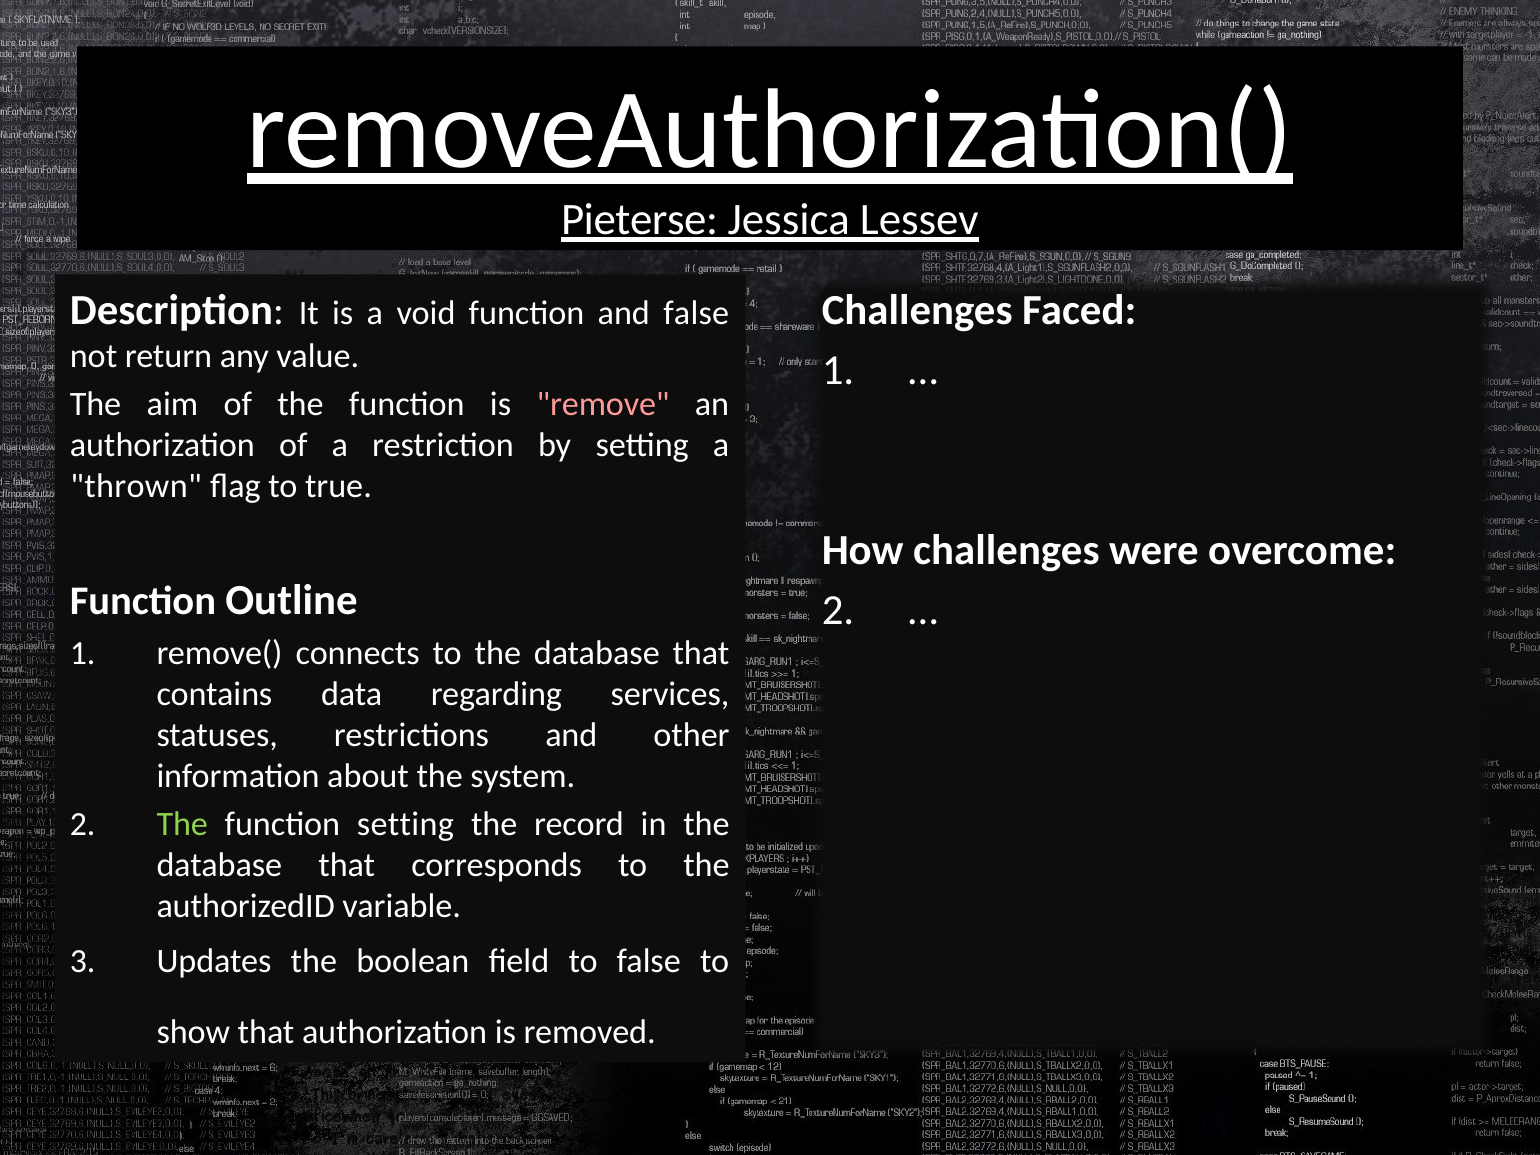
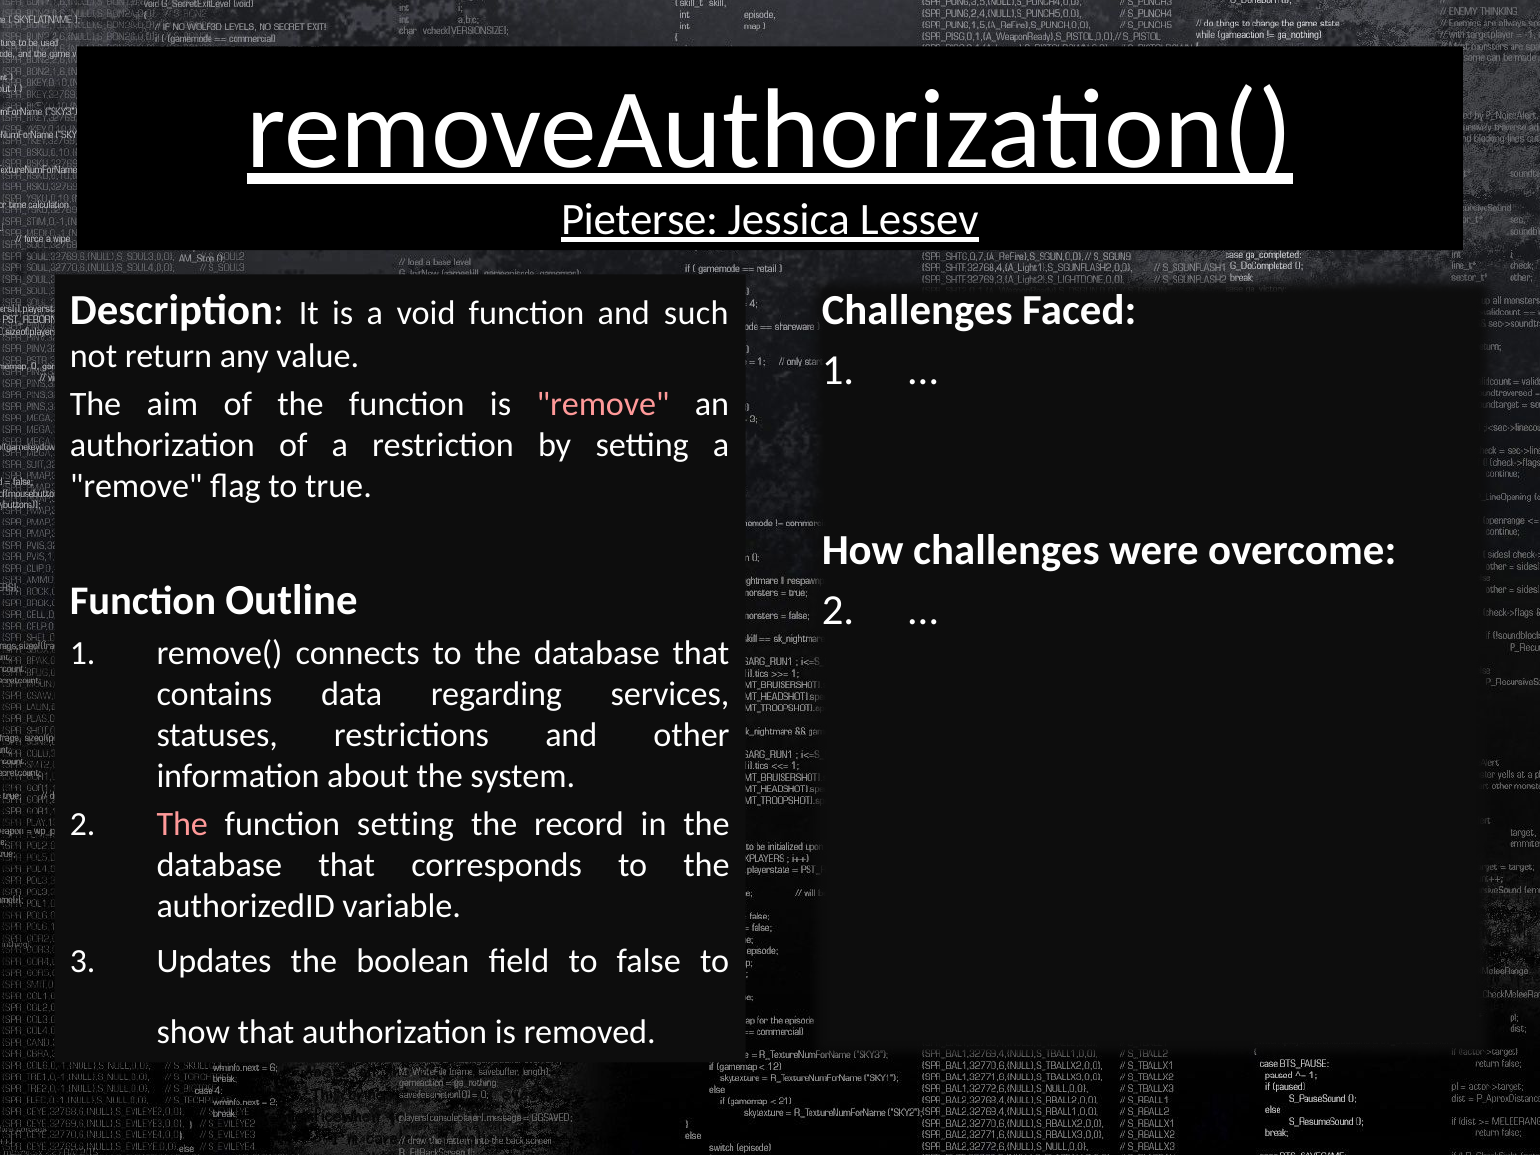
and false: false -> such (696, 314)
thrown: thrown -> remove (136, 487)
The colour: light green -> pink (182, 824)
